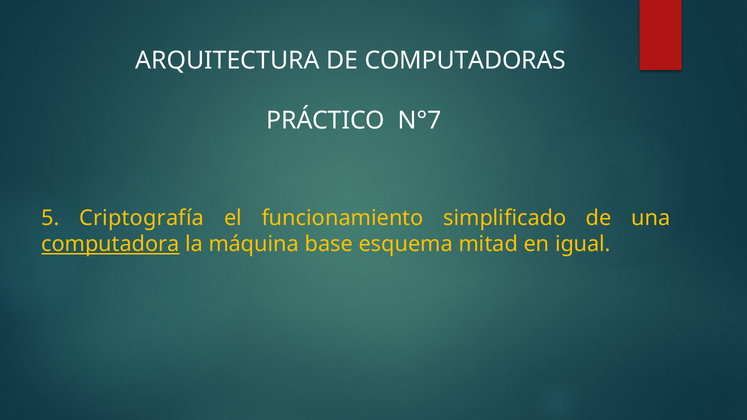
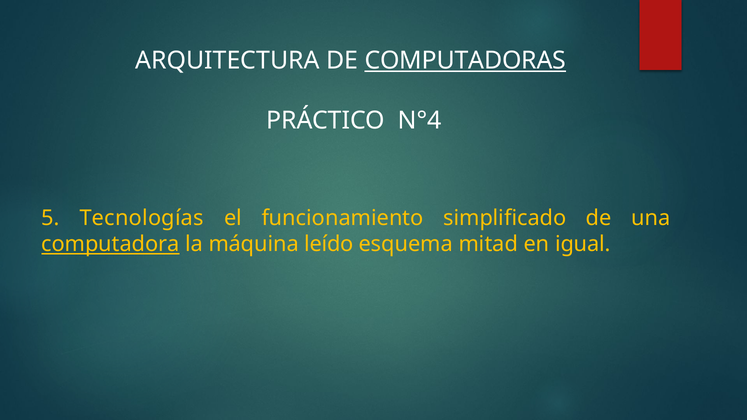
COMPUTADORAS underline: none -> present (465, 61)
N°7: N°7 -> N°4 (420, 121)
Criptografía: Criptografía -> Tecnologías (142, 218)
base: base -> leído (329, 244)
